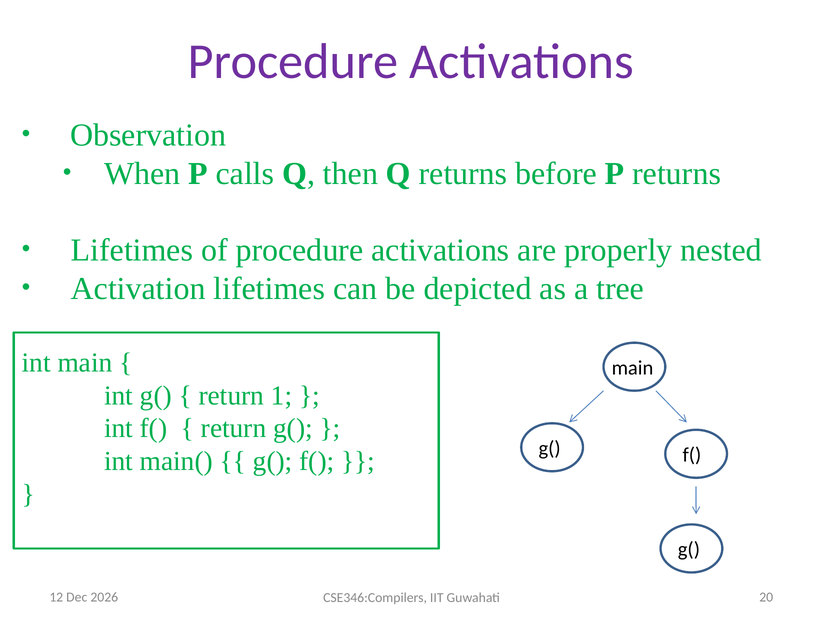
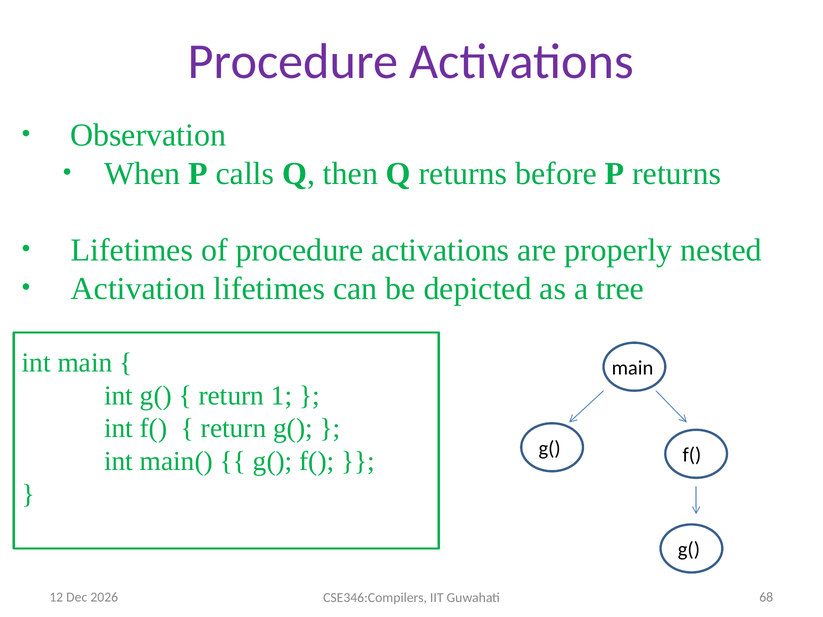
20: 20 -> 68 (766, 598)
